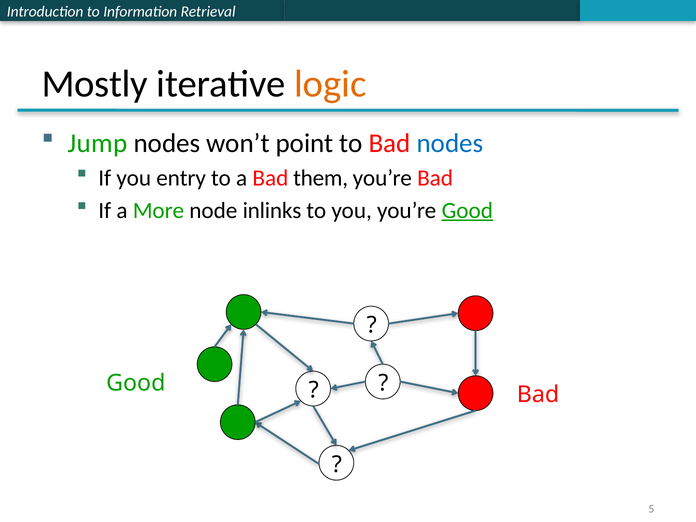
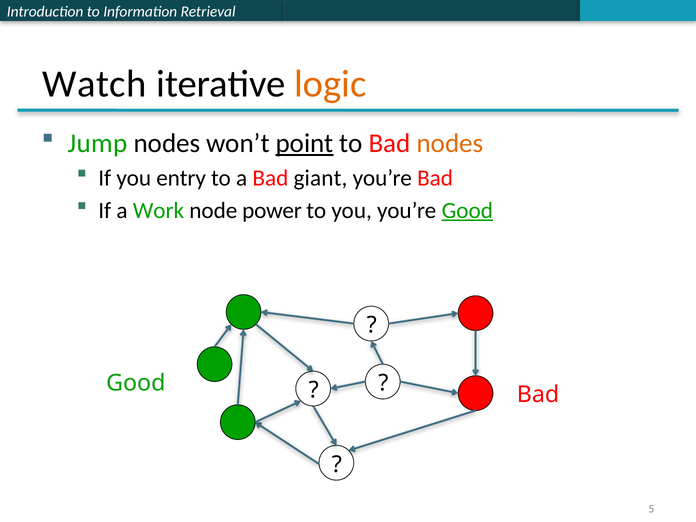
Mostly: Mostly -> Watch (94, 84)
point underline: none -> present (305, 143)
nodes colour: blue -> orange (450, 143)
them: them -> giant (320, 178)
More: More -> Work (158, 210)
inlinks: inlinks -> power (272, 210)
